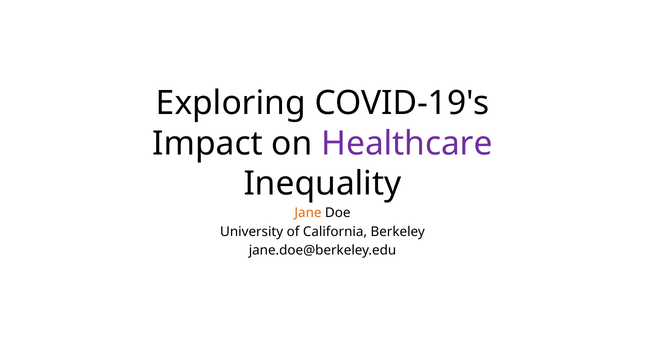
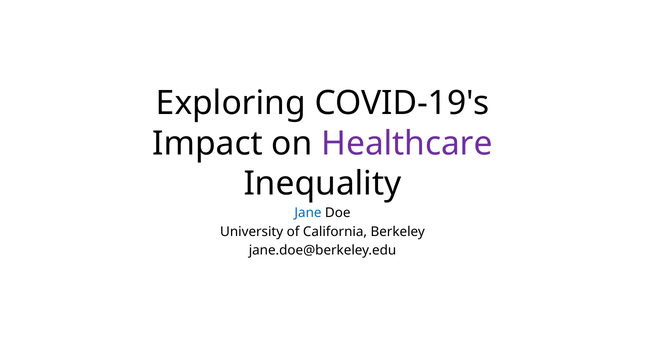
Jane colour: orange -> blue (308, 213)
